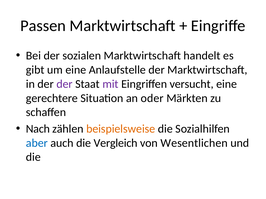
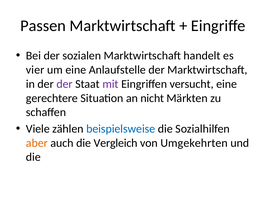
gibt: gibt -> vier (35, 70)
oder: oder -> nicht (152, 98)
Nach: Nach -> Viele (38, 129)
beispielsweise colour: orange -> blue (121, 129)
aber colour: blue -> orange (37, 143)
Wesentlichen: Wesentlichen -> Umgekehrten (194, 143)
